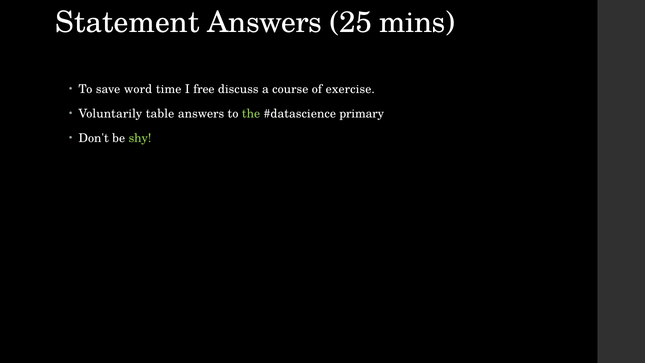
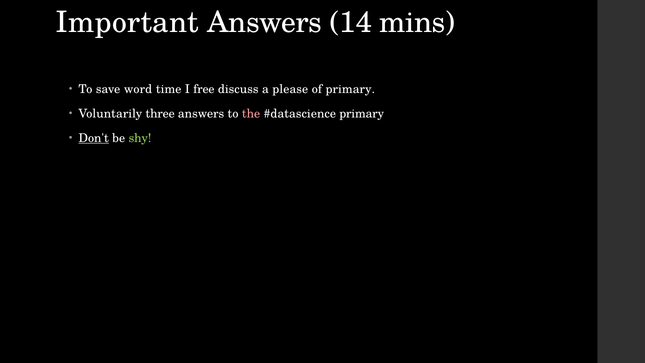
Statement: Statement -> Important (127, 22)
25: 25 -> 14 (351, 22)
course: course -> please (290, 89)
of exercise: exercise -> primary (350, 89)
table: table -> three (160, 114)
the colour: light green -> pink (251, 114)
Don't underline: none -> present (94, 138)
